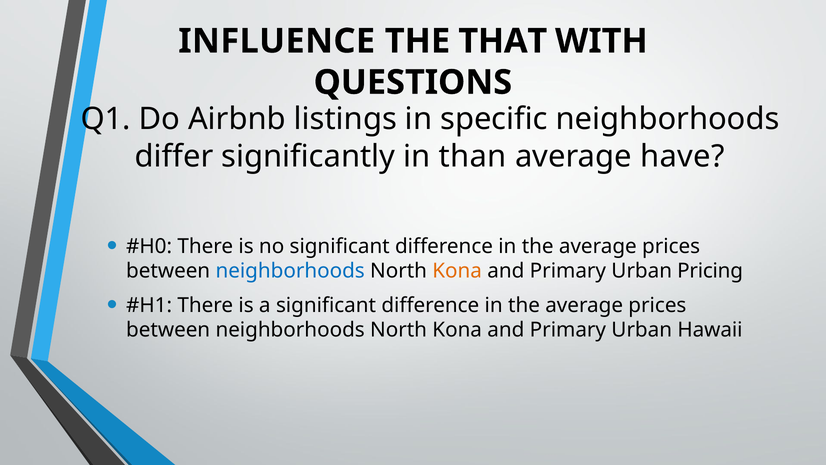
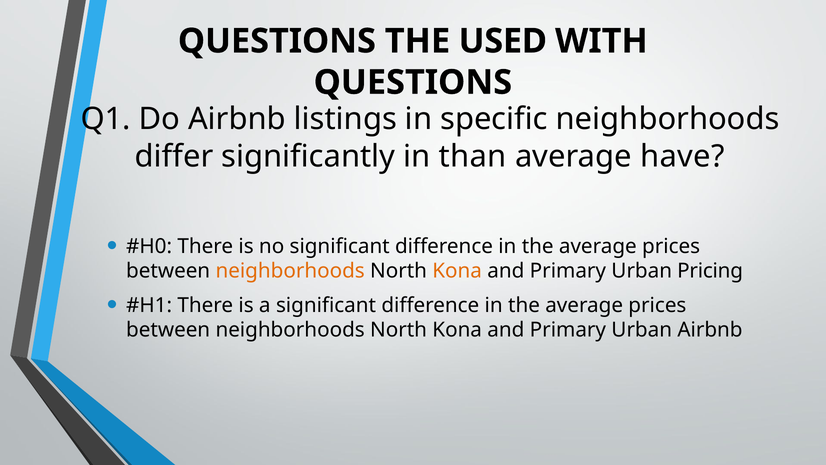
INFLUENCE: INFLUENCE -> QUESTIONS (277, 41)
THAT: THAT -> USED (503, 41)
neighborhoods colour: blue -> orange (290, 271)
Urban Hawaii: Hawaii -> Airbnb (710, 330)
